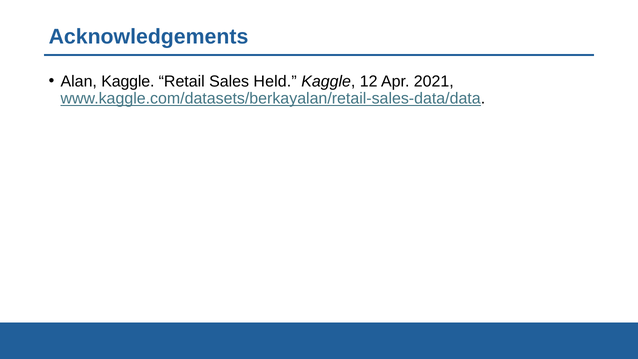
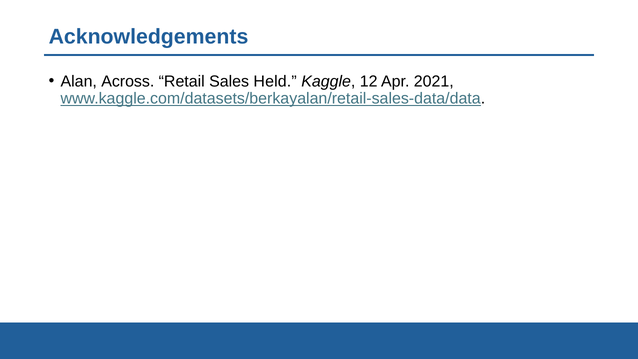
Alan Kaggle: Kaggle -> Across (128, 81)
